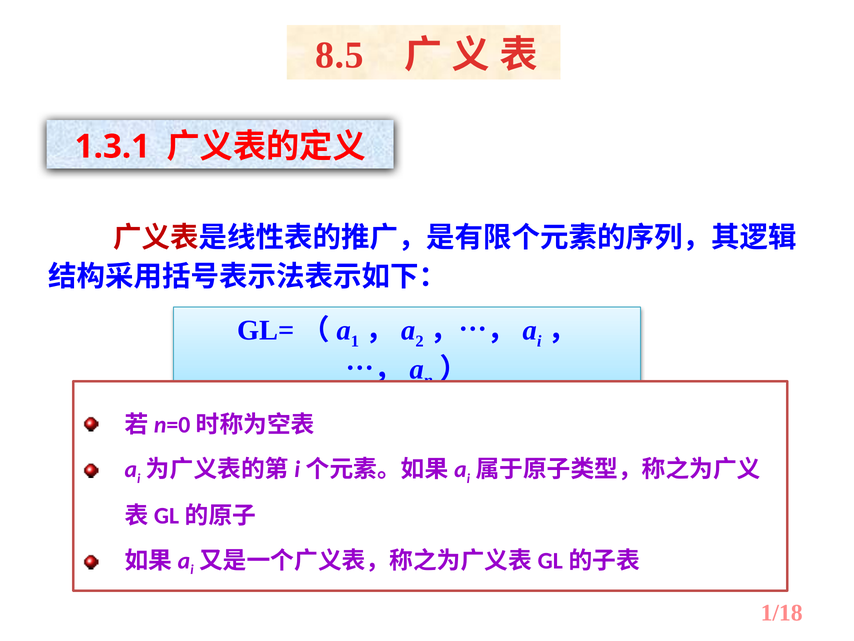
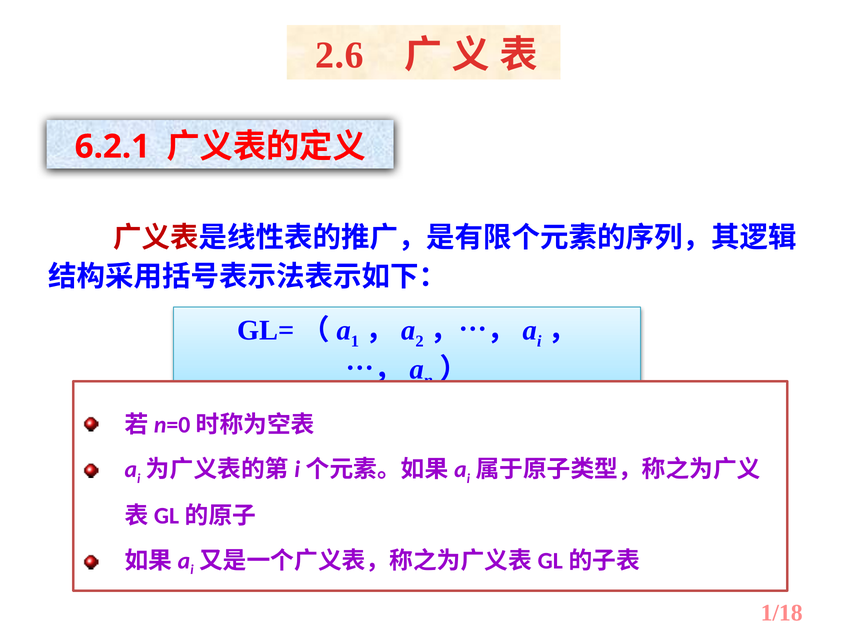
8.5: 8.5 -> 2.6 (340, 55)
1.3.1: 1.3.1 -> 6.2.1 (112, 147)
